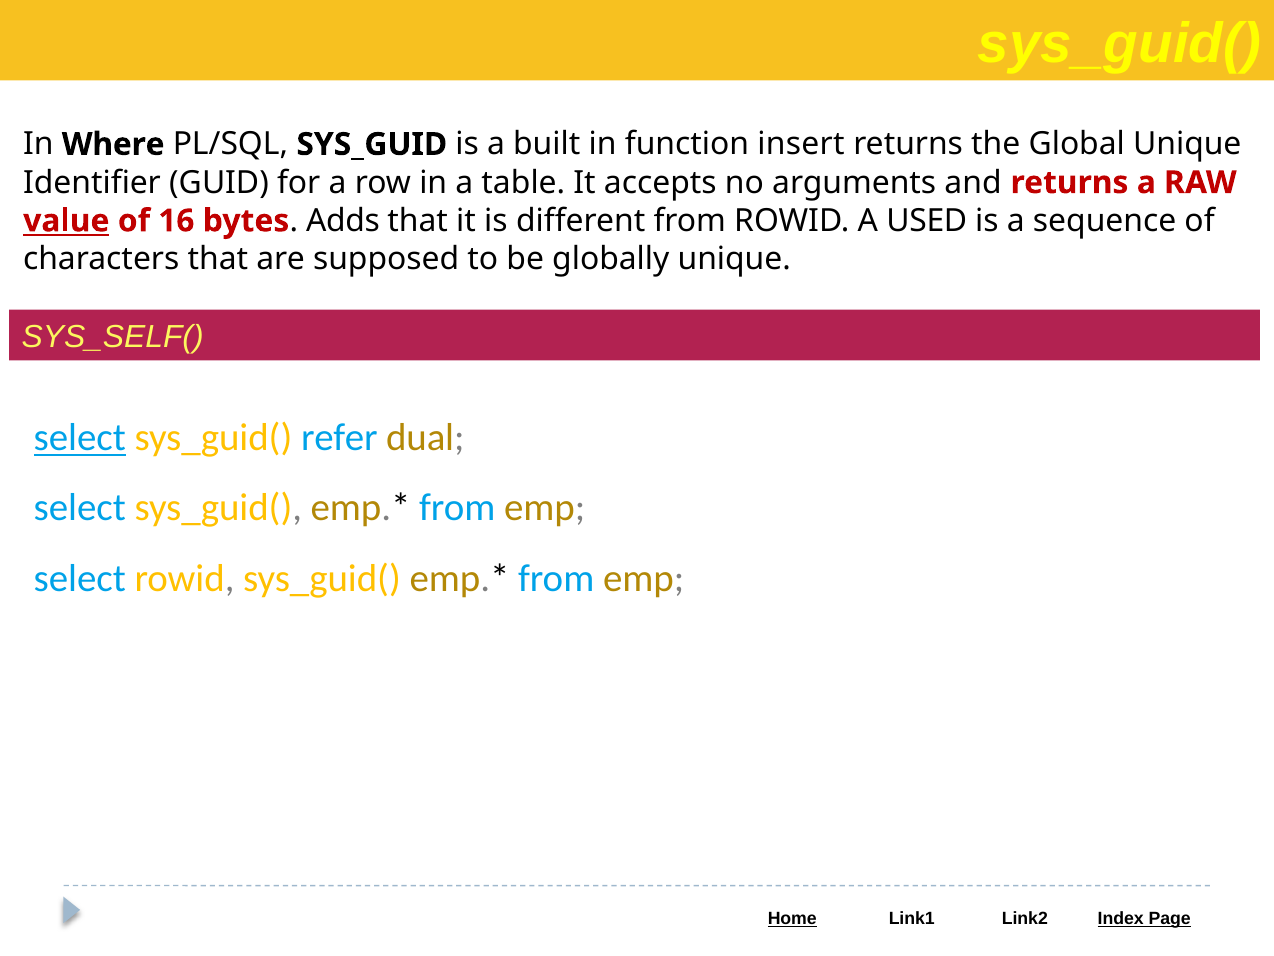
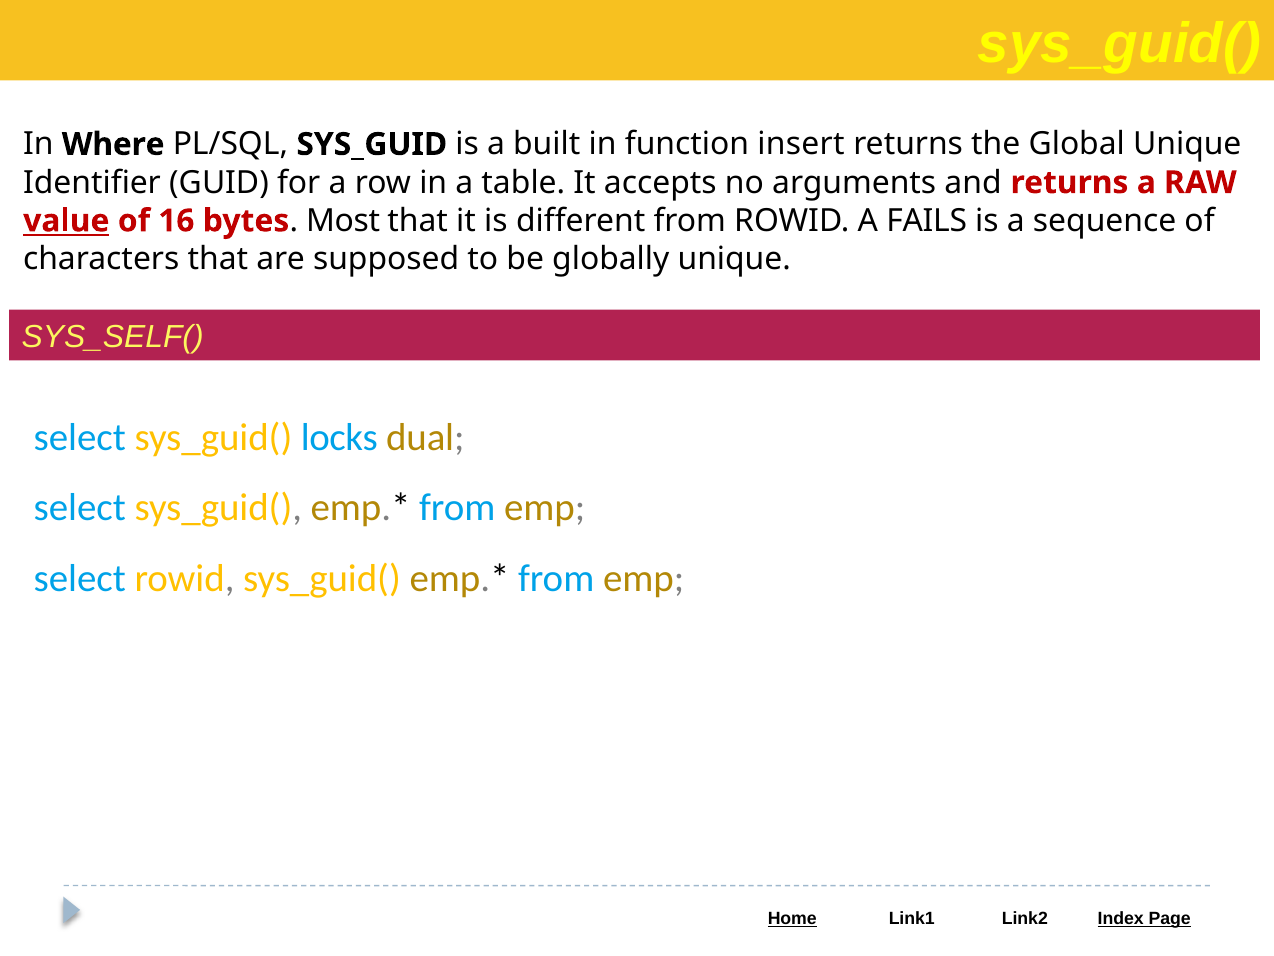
Adds: Adds -> Most (343, 221)
USED: USED -> FAILS (927, 221)
select underline: present -> none (80, 438)
refer: refer -> locks (339, 438)
